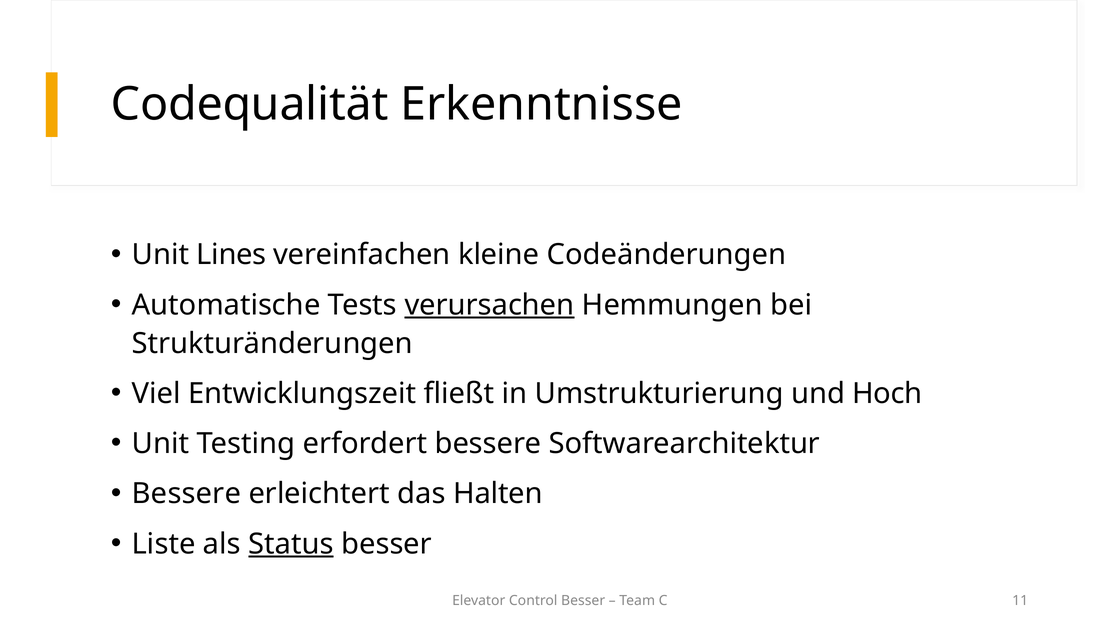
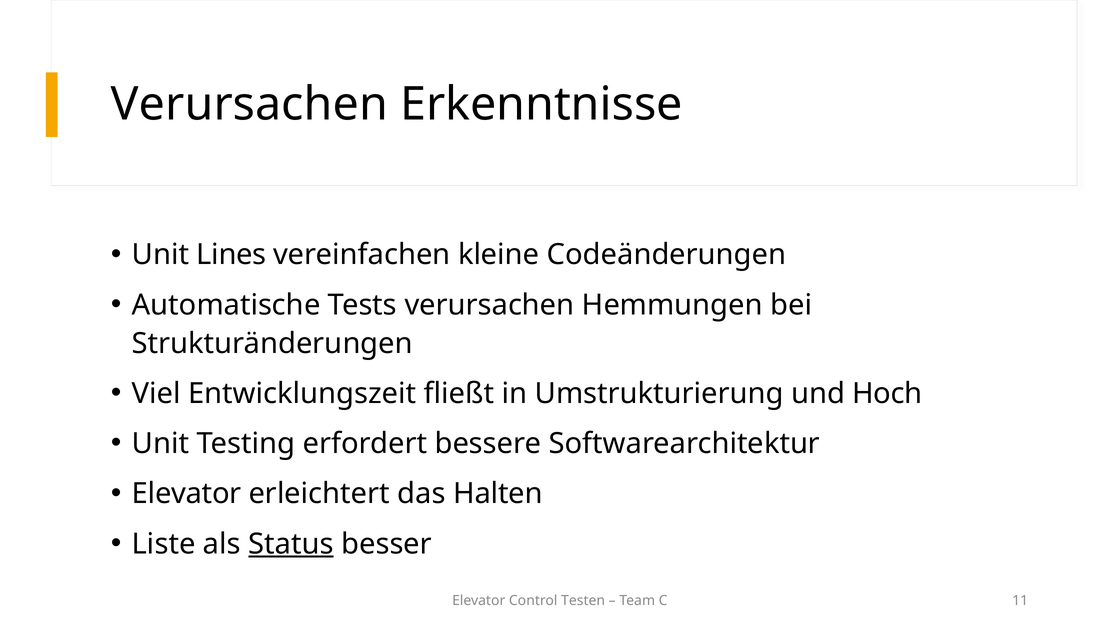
Codequalität: Codequalität -> Verursachen (249, 104)
verursachen underline: present -> none (489, 305)
Bessere: Bessere -> Elevator (187, 494)
Control Besser: Besser -> Testen (583, 601)
